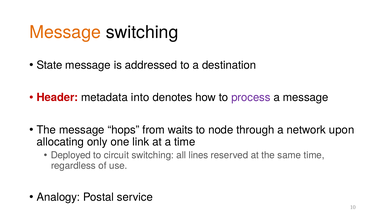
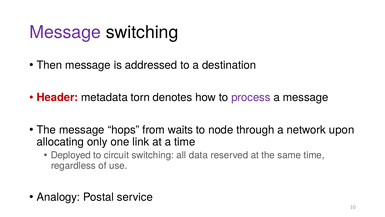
Message colour: orange -> purple (65, 32)
State: State -> Then (49, 65)
into: into -> torn (140, 97)
lines: lines -> data (198, 155)
